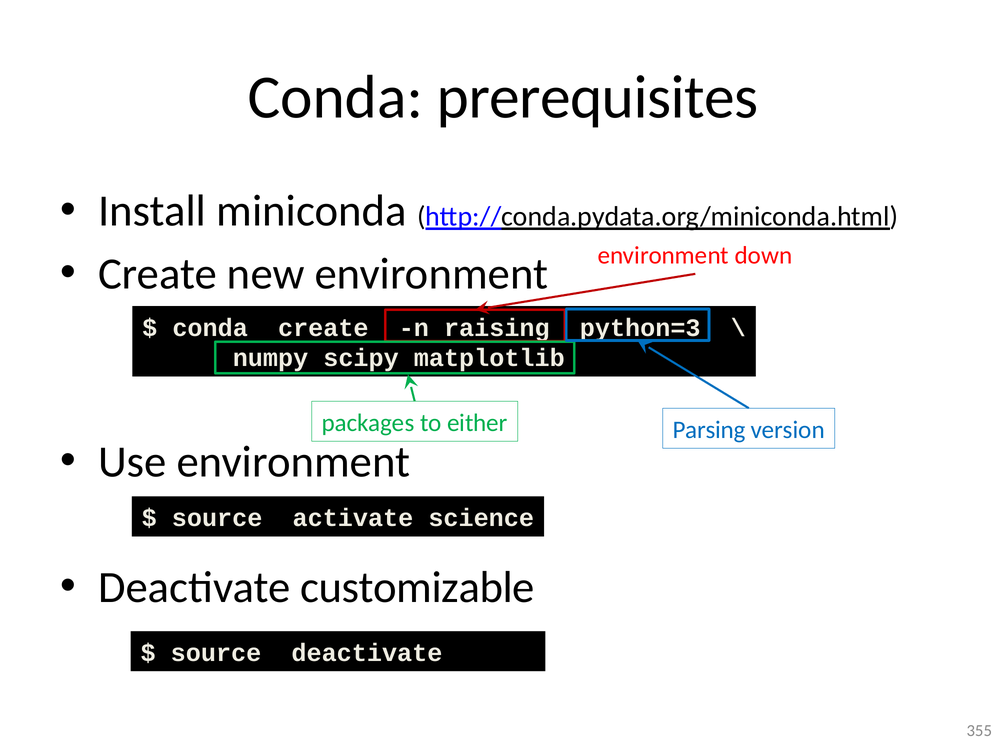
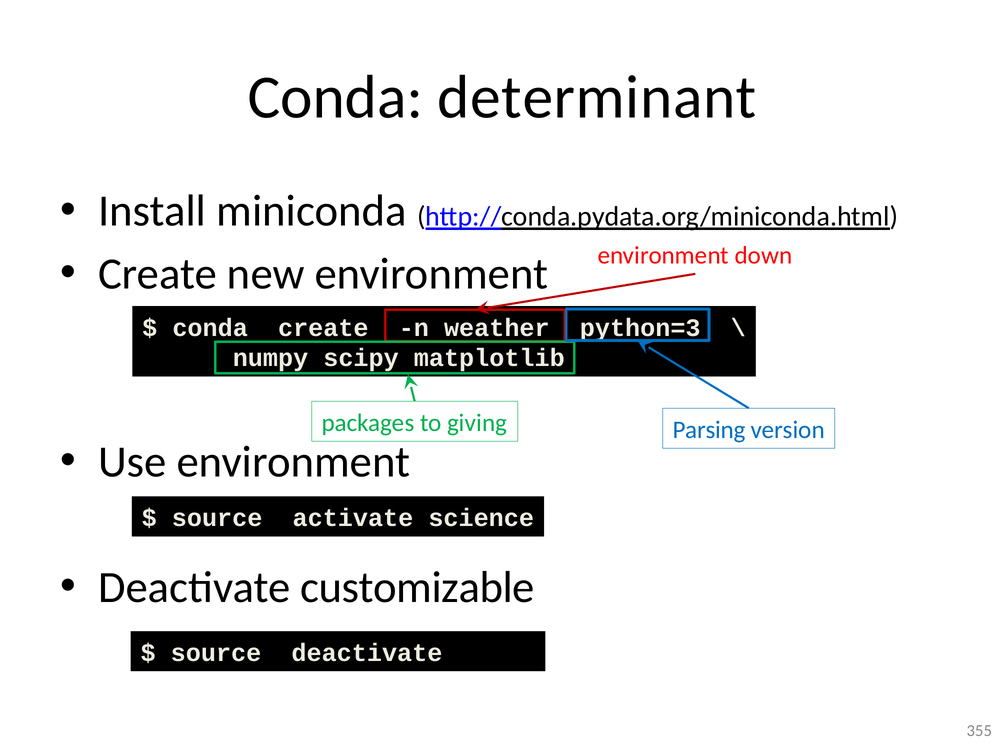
prerequisites: prerequisites -> determinant (597, 97)
raising: raising -> weather (497, 328)
either: either -> giving (477, 423)
